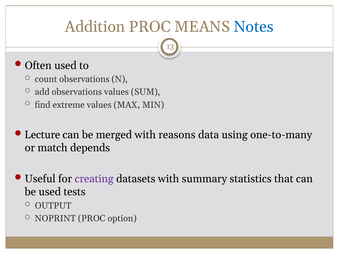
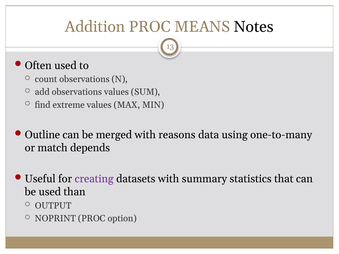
Notes colour: blue -> black (254, 27)
Lecture: Lecture -> Outline (42, 135)
tests: tests -> than (75, 192)
